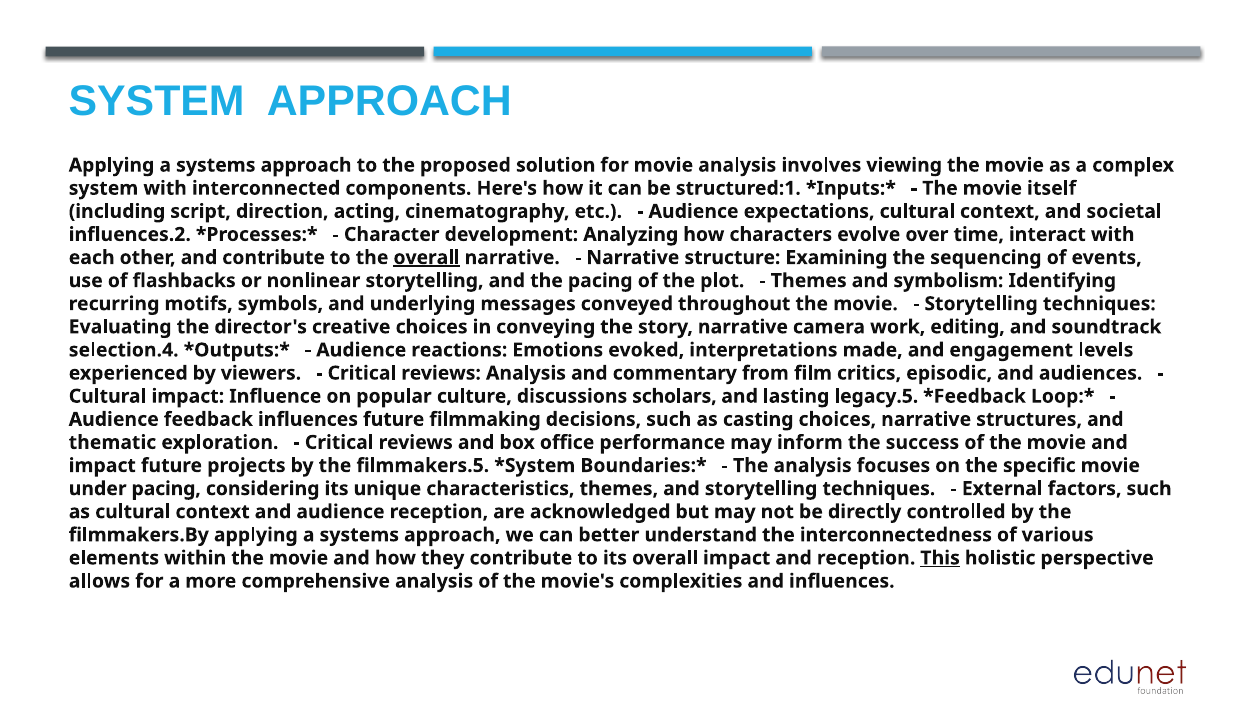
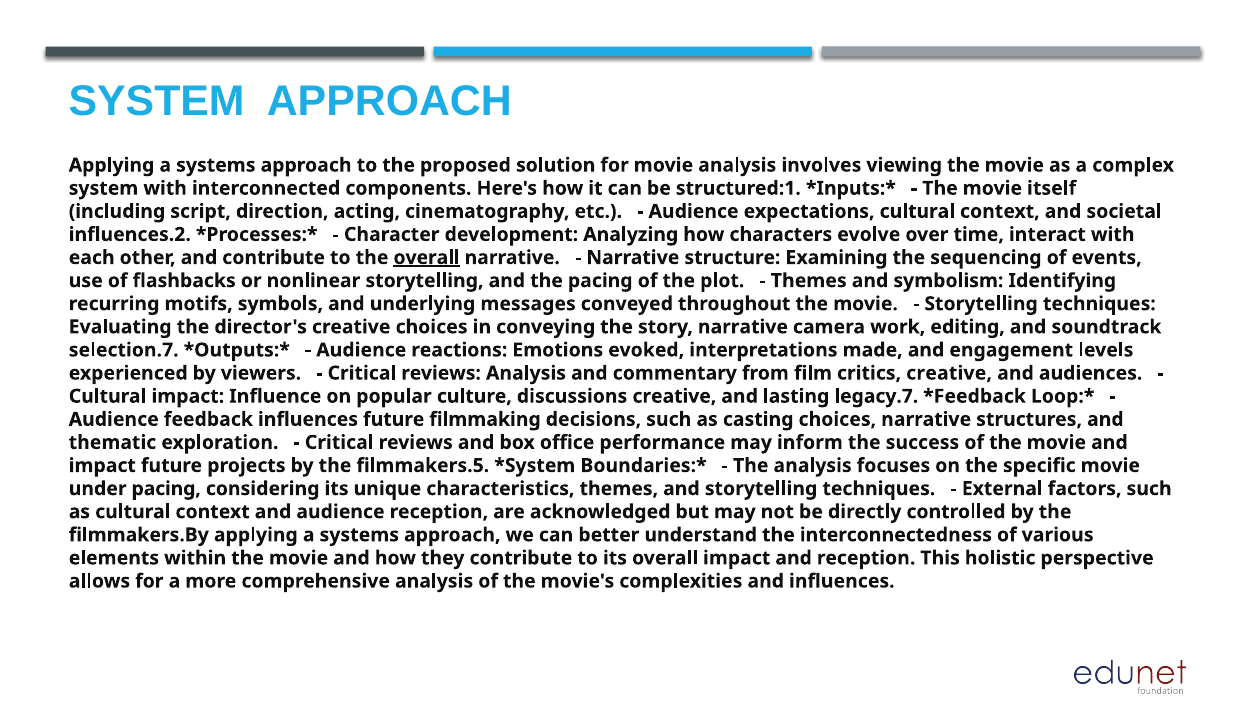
selection.4: selection.4 -> selection.7 (124, 350)
critics episodic: episodic -> creative (949, 373)
discussions scholars: scholars -> creative (674, 396)
legacy.5: legacy.5 -> legacy.7 (876, 396)
This underline: present -> none (940, 558)
